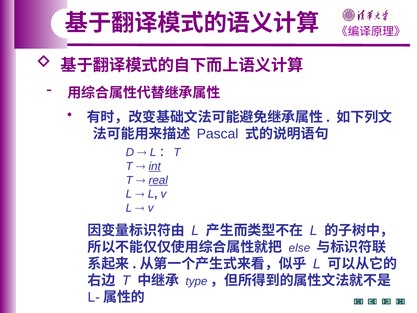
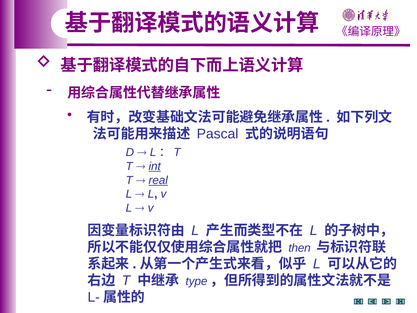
else: else -> then (300, 248)
